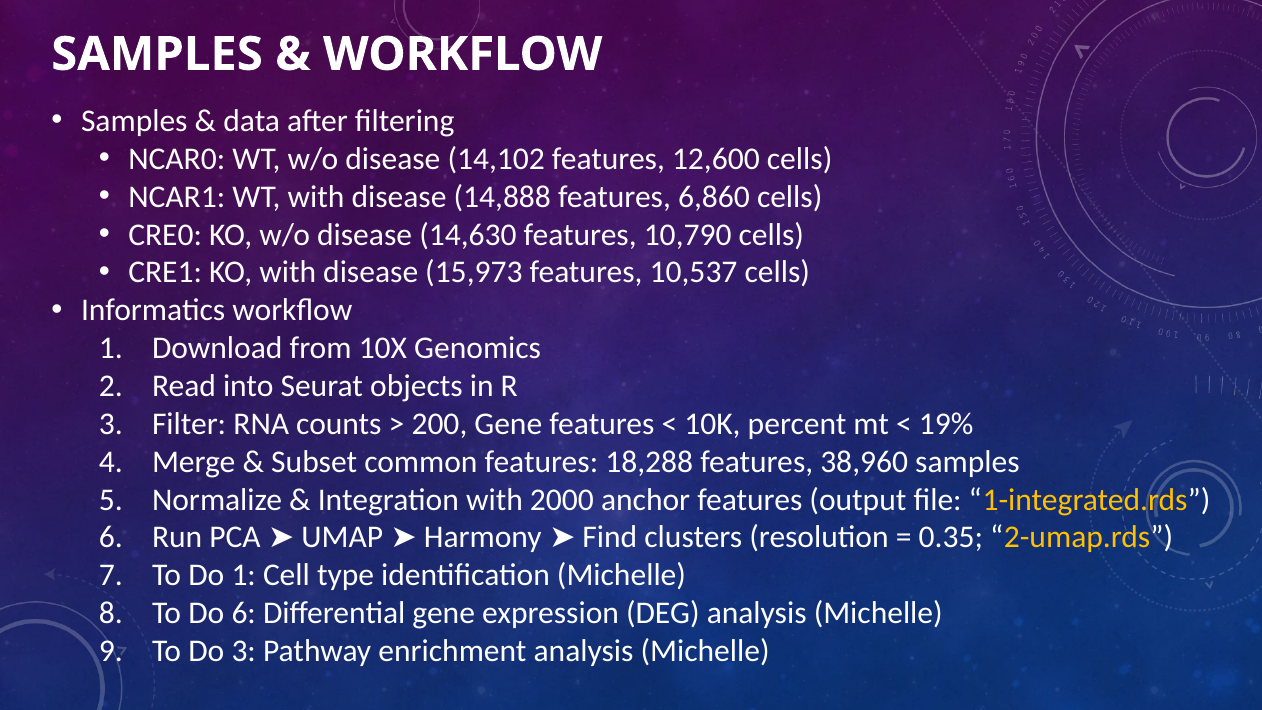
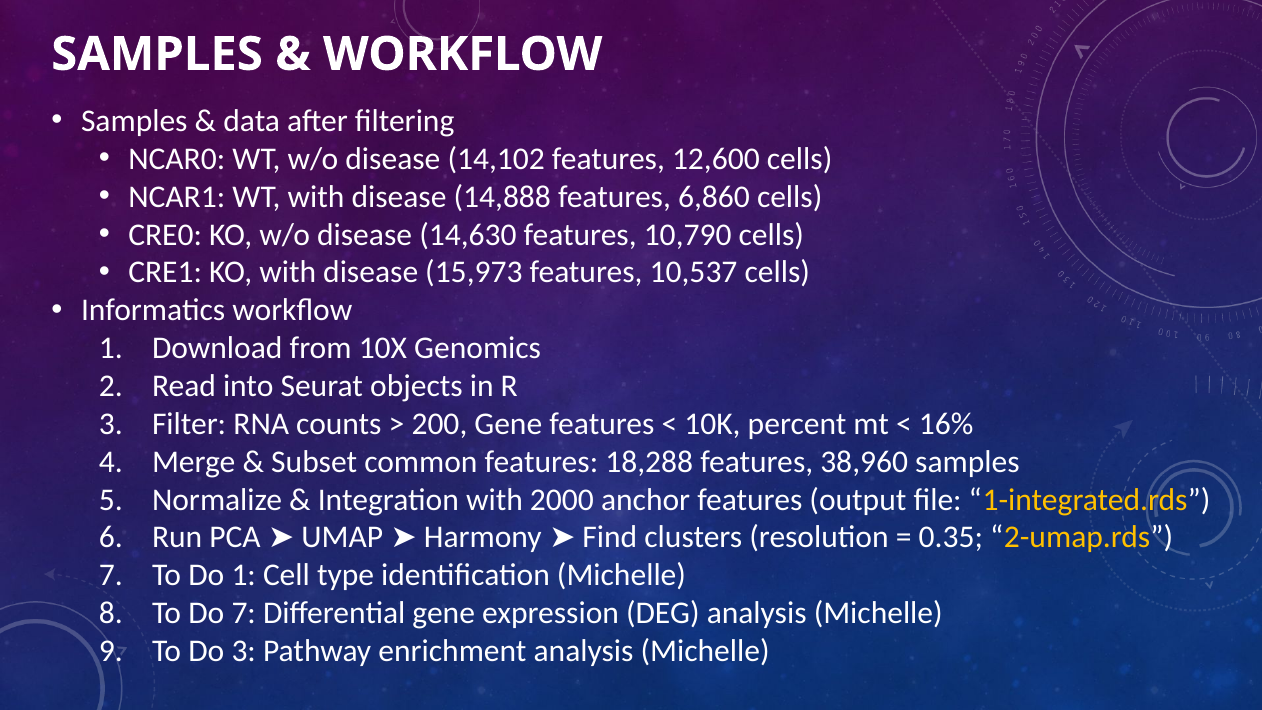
19%: 19% -> 16% (946, 424)
Do 6: 6 -> 7 (244, 613)
